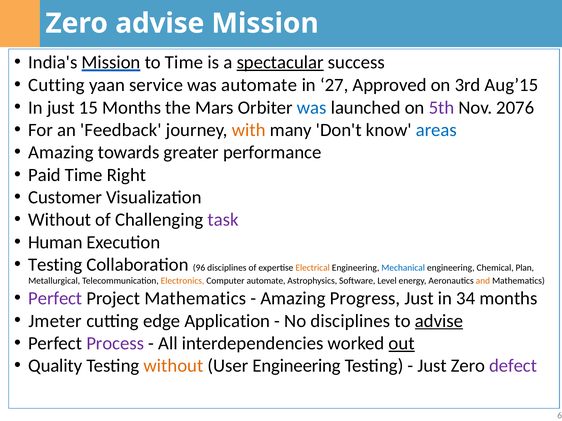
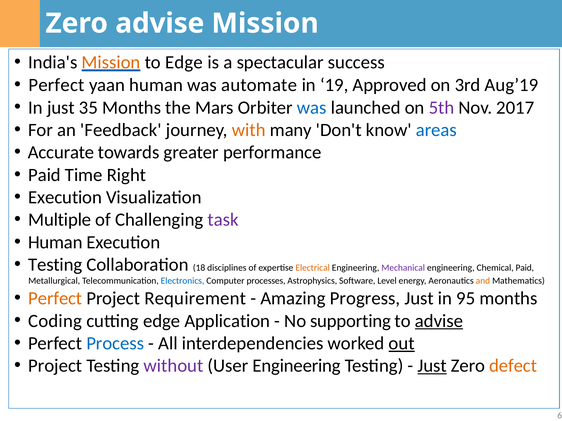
Mission colour: black -> orange (111, 62)
to Time: Time -> Edge (184, 62)
spectacular underline: present -> none (280, 62)
Cutting: Cutting -> Perfect (56, 85)
yaan service: service -> human (156, 85)
27: 27 -> 19 (334, 85)
Aug’15: Aug’15 -> Aug’19 (511, 85)
15: 15 -> 35 (88, 108)
2076: 2076 -> 2017 (515, 108)
Amazing: Amazing -> Accurate (61, 153)
Customer: Customer -> Execution (65, 198)
Without: Without -> Multiple (60, 220)
96: 96 -> 18 (199, 268)
Mechanical colour: blue -> purple (403, 268)
Chemical Plan: Plan -> Paid (525, 268)
Electronics colour: orange -> blue (183, 281)
Computer automate: automate -> processes (266, 281)
Perfect colour: purple -> orange (55, 299)
Project Mathematics: Mathematics -> Requirement (195, 299)
34: 34 -> 95 (466, 299)
Jmeter: Jmeter -> Coding (55, 321)
No disciplines: disciplines -> supporting (351, 321)
Process colour: purple -> blue (115, 344)
Quality: Quality -> Project (55, 366)
without colour: orange -> purple (173, 366)
Just underline: none -> present (432, 366)
defect colour: purple -> orange (513, 366)
